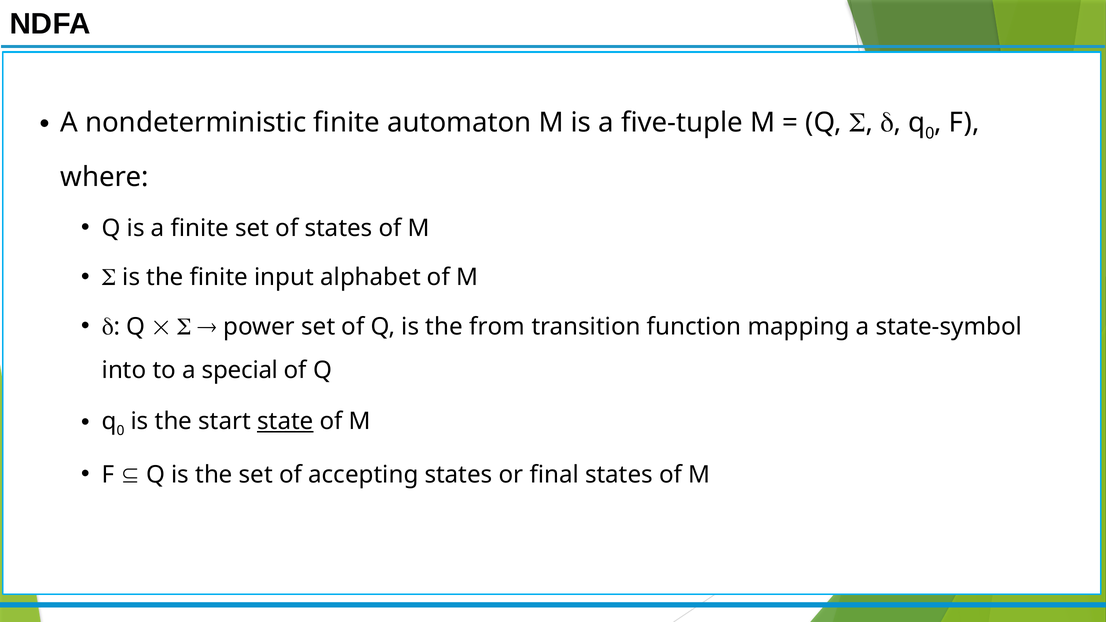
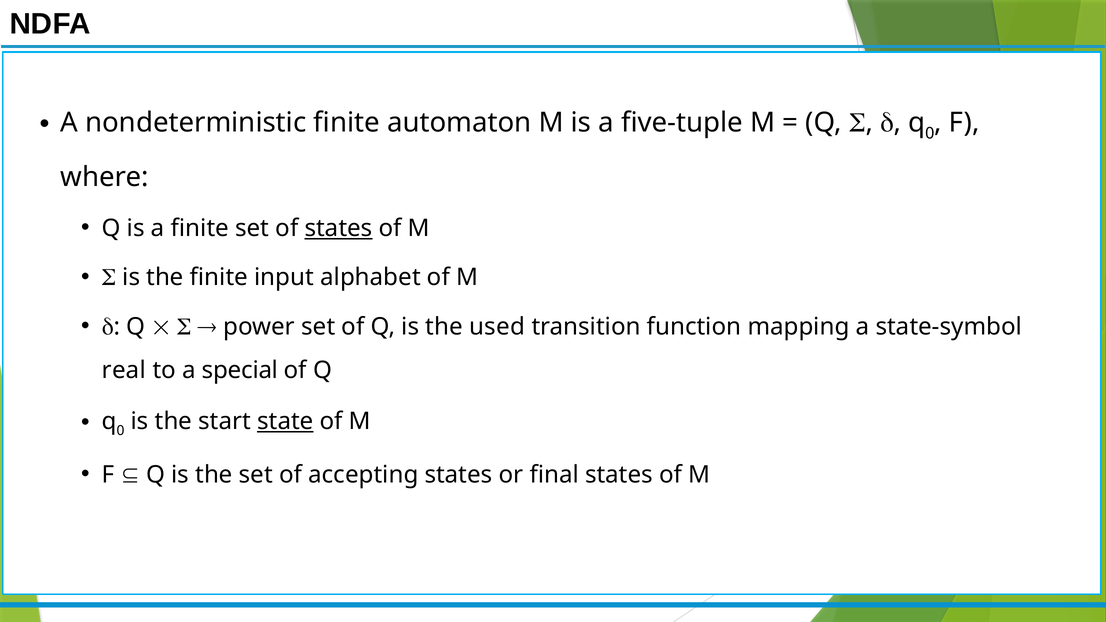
states underline: none -> present (339, 228)
from: from -> used (497, 327)
into: into -> real (124, 370)
